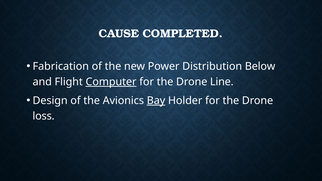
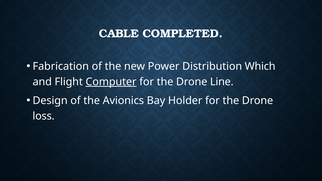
CAUSE: CAUSE -> CABLE (119, 34)
Below: Below -> Which (260, 66)
Bay underline: present -> none (156, 101)
